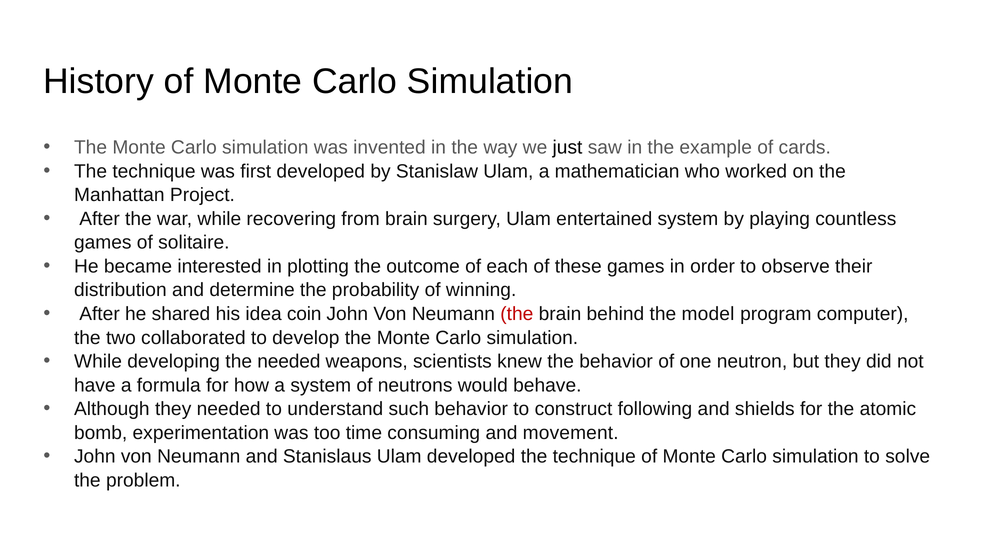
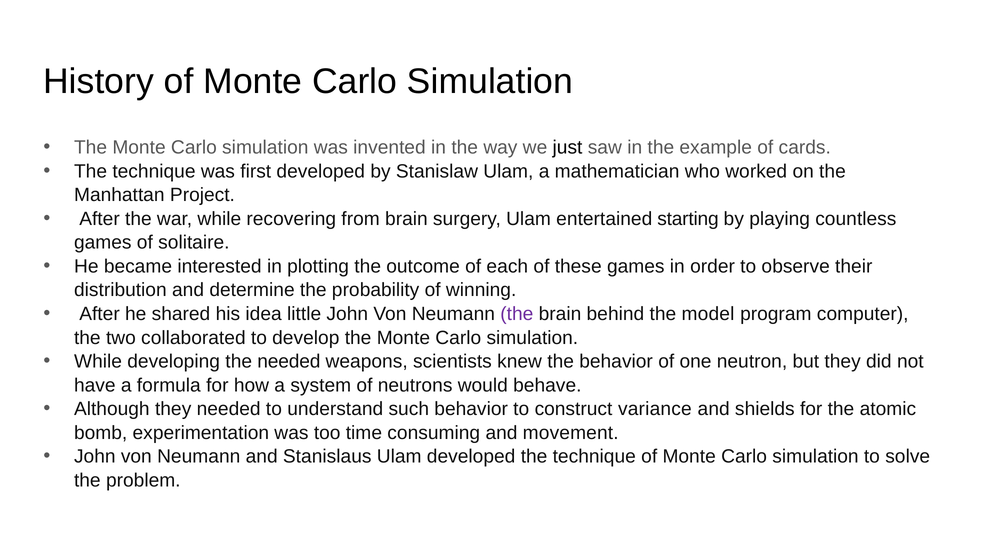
entertained system: system -> starting (688, 219)
coin: coin -> little (304, 314)
the colour: red -> purple (517, 314)
following: following -> variance (655, 409)
